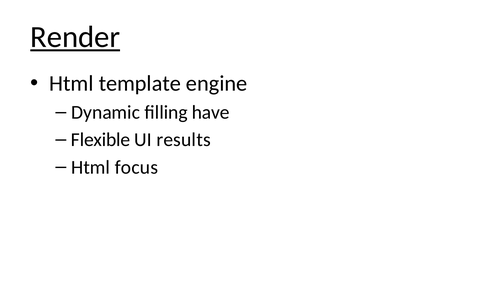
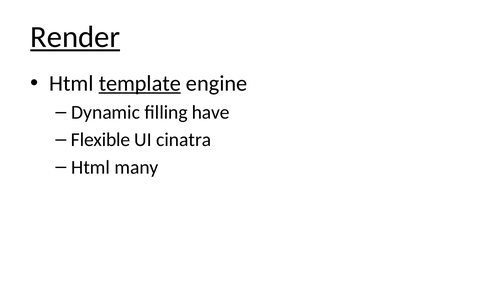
template underline: none -> present (140, 84)
results: results -> cinatra (184, 140)
focus: focus -> many (136, 168)
